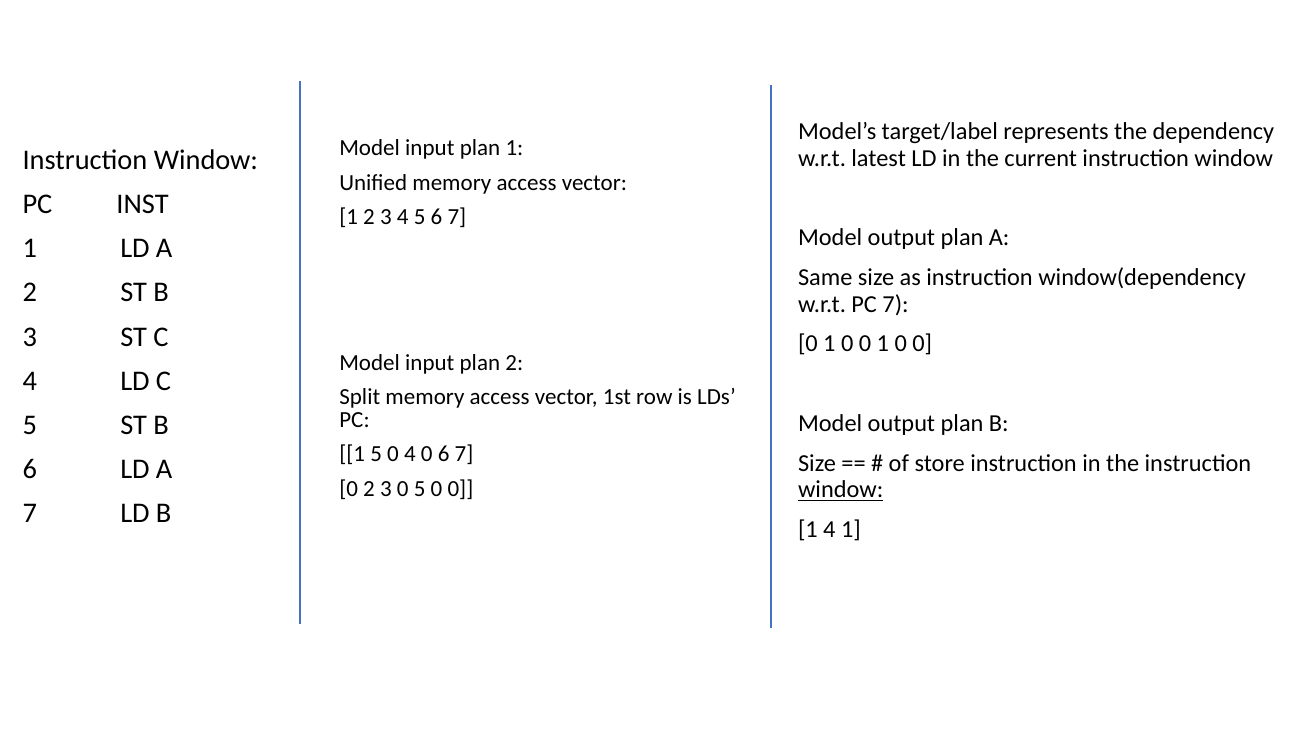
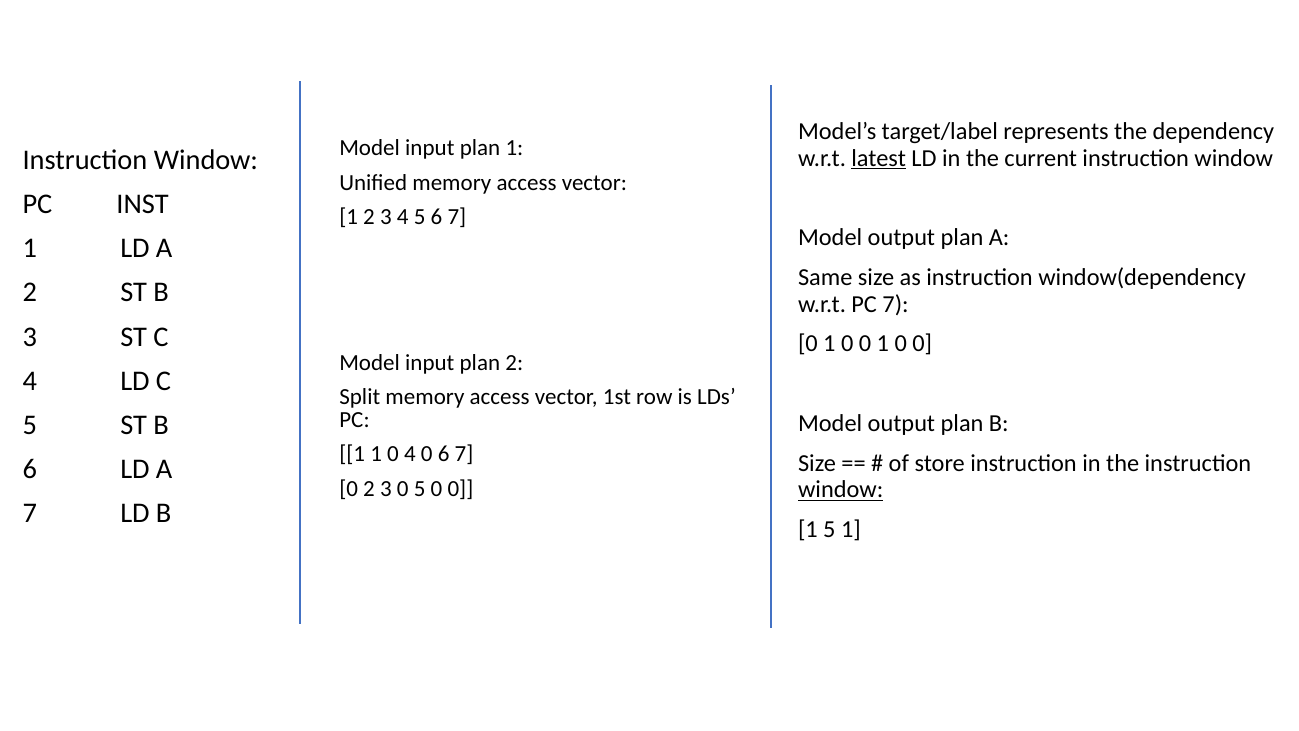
latest underline: none -> present (879, 158)
1 5: 5 -> 1 (376, 454)
1 4: 4 -> 5 (829, 529)
